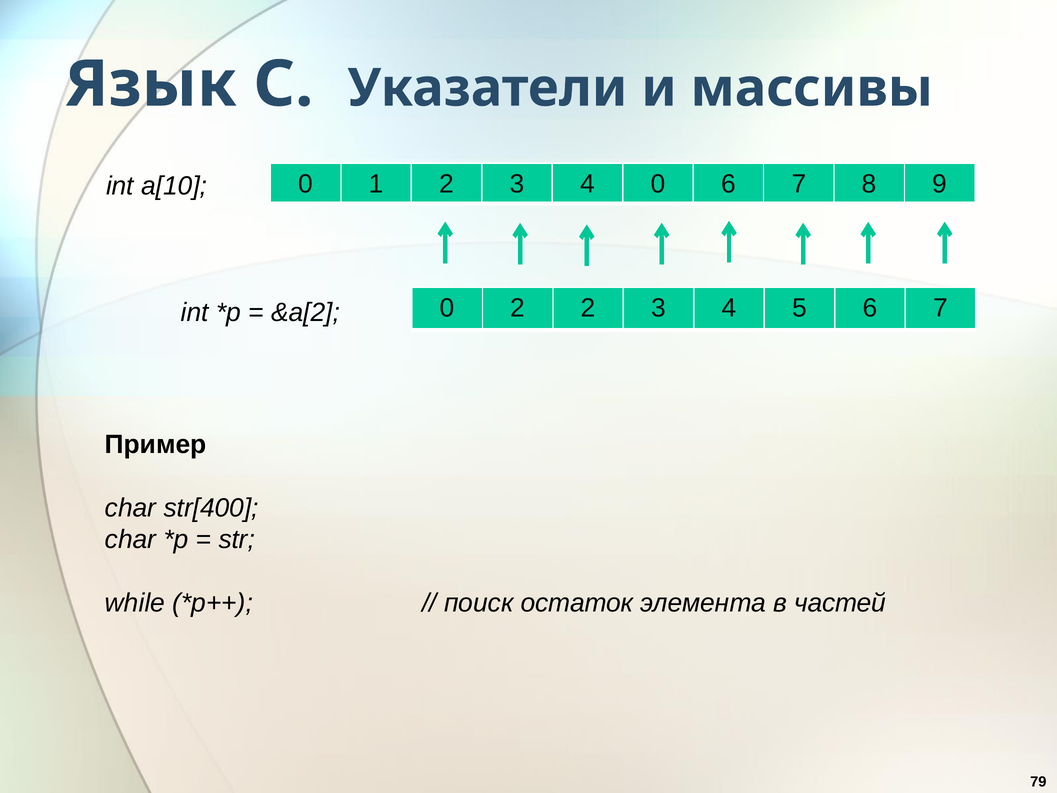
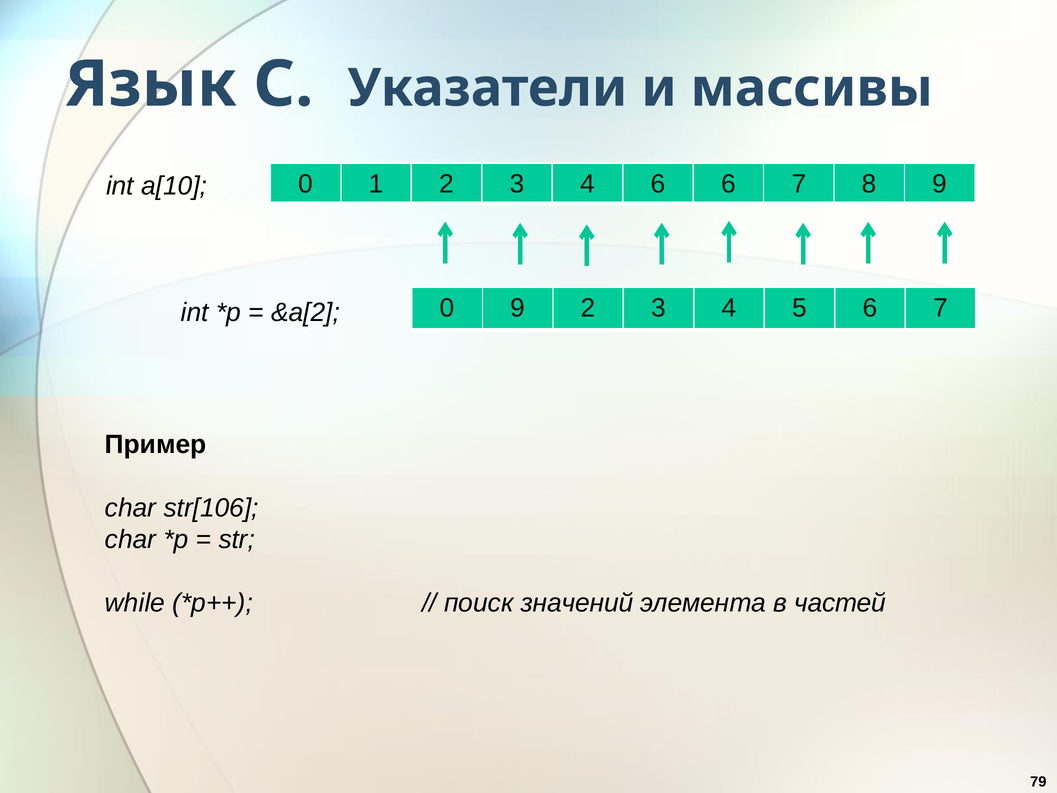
4 0: 0 -> 6 (658, 184)
0 2: 2 -> 9 (518, 308)
str[400: str[400 -> str[106 (211, 508)
остаток: остаток -> значений (577, 603)
